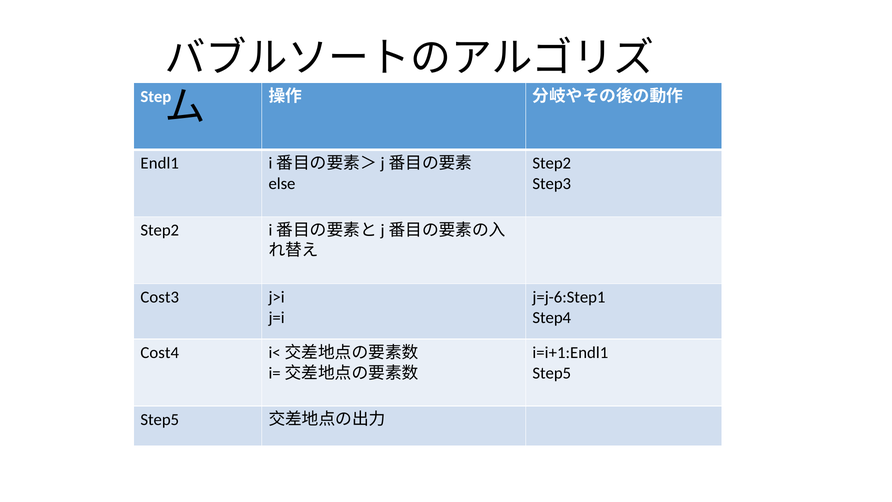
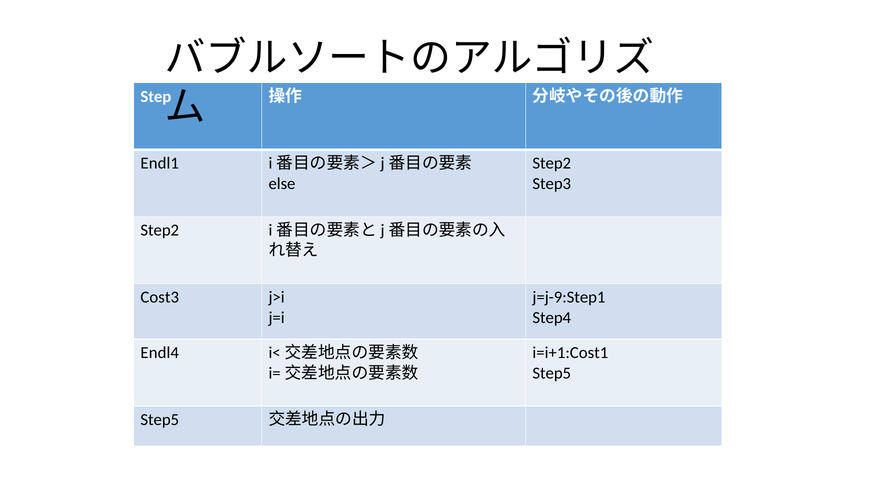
j=j-6:Step1: j=j-6:Step1 -> j=j-9:Step1 (569, 297)
Cost4: Cost4 -> Endl4 (160, 353)
i=i+1:Endl1: i=i+1:Endl1 -> i=i+1:Cost1 (570, 353)
